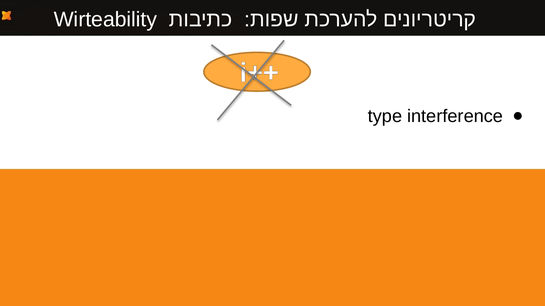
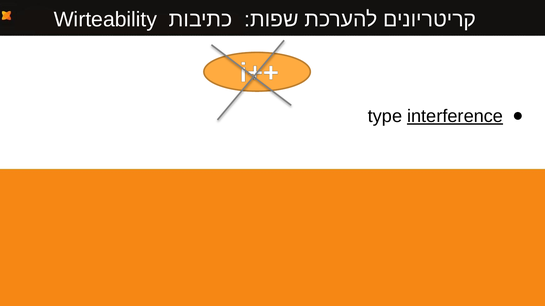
interference underline: none -> present (455, 116)
